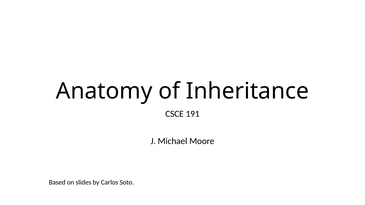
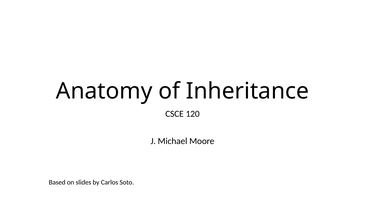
191: 191 -> 120 (193, 114)
